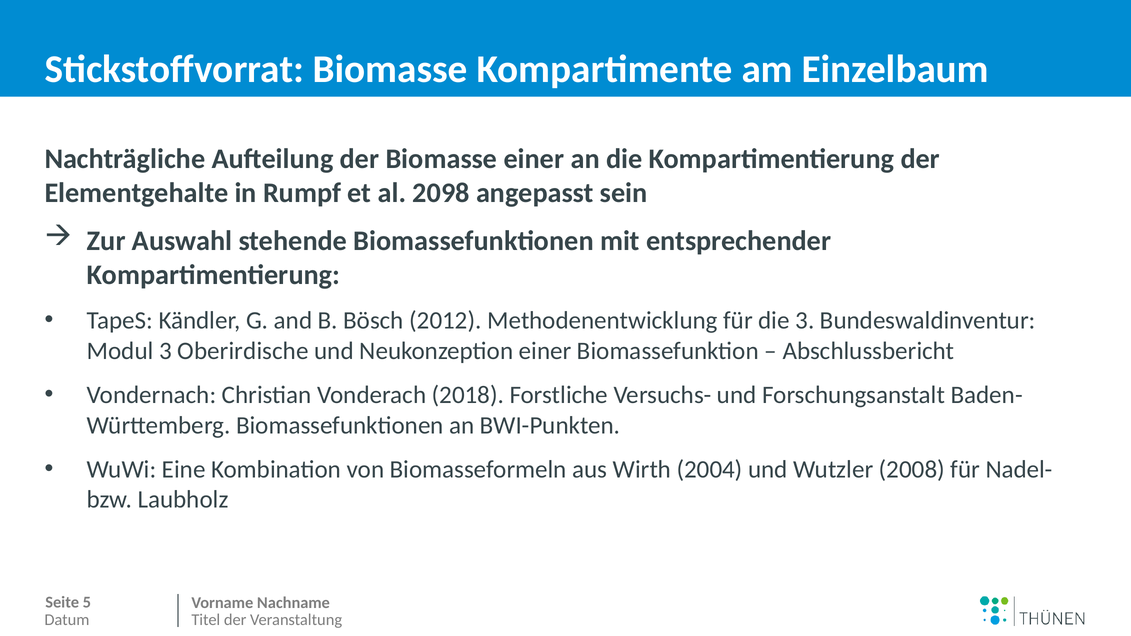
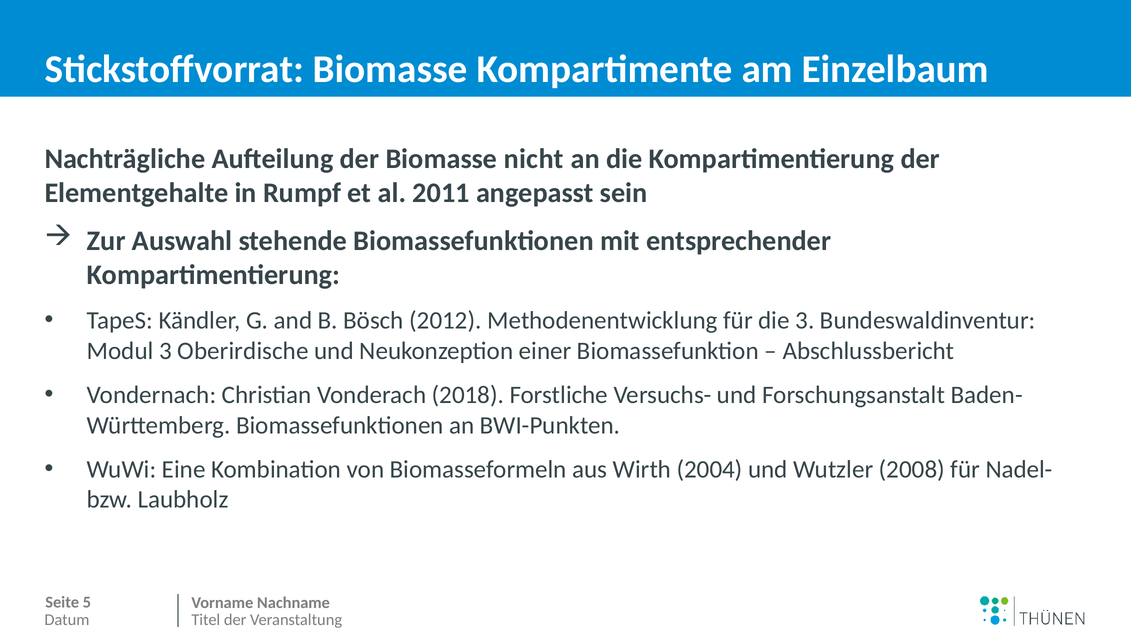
Biomasse einer: einer -> nicht (534, 159)
2098: 2098 -> 2011 (441, 193)
